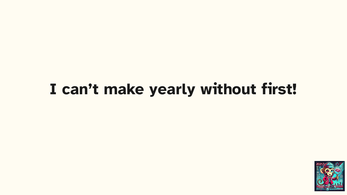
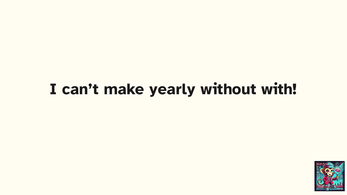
first: first -> with (279, 89)
